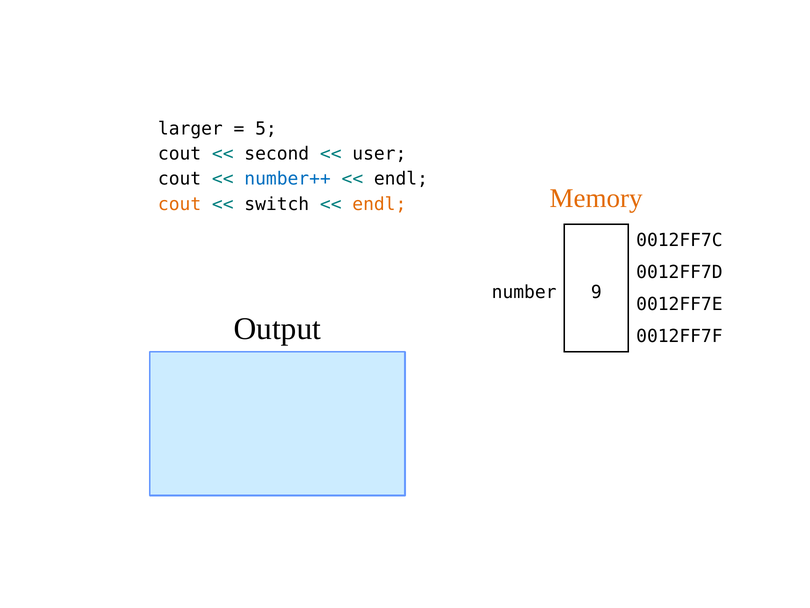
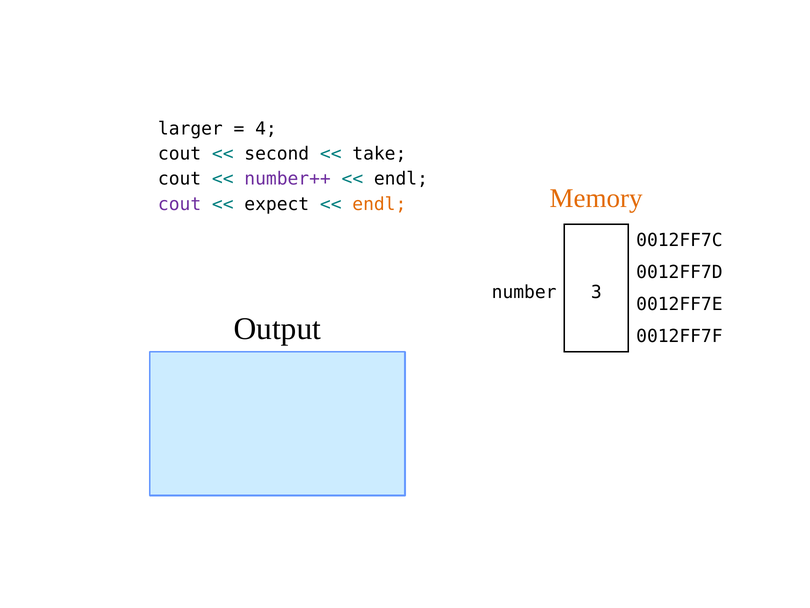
5: 5 -> 4 (266, 129)
user: user -> take (379, 154)
number++ colour: blue -> purple (288, 179)
cout colour: orange -> purple (180, 204)
switch: switch -> expect (277, 204)
9: 9 -> 3 (596, 292)
